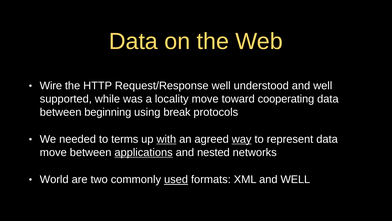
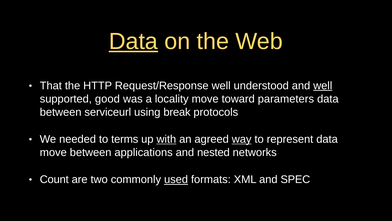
Data underline: none -> present (133, 41)
Wire: Wire -> That (51, 85)
well underline: none -> present (323, 85)
while: while -> good (107, 99)
cooperating: cooperating -> parameters (286, 99)
beginning: beginning -> serviceurl (108, 112)
applications underline: present -> none (144, 152)
World: World -> Count (54, 179)
XML and WELL: WELL -> SPEC (295, 179)
